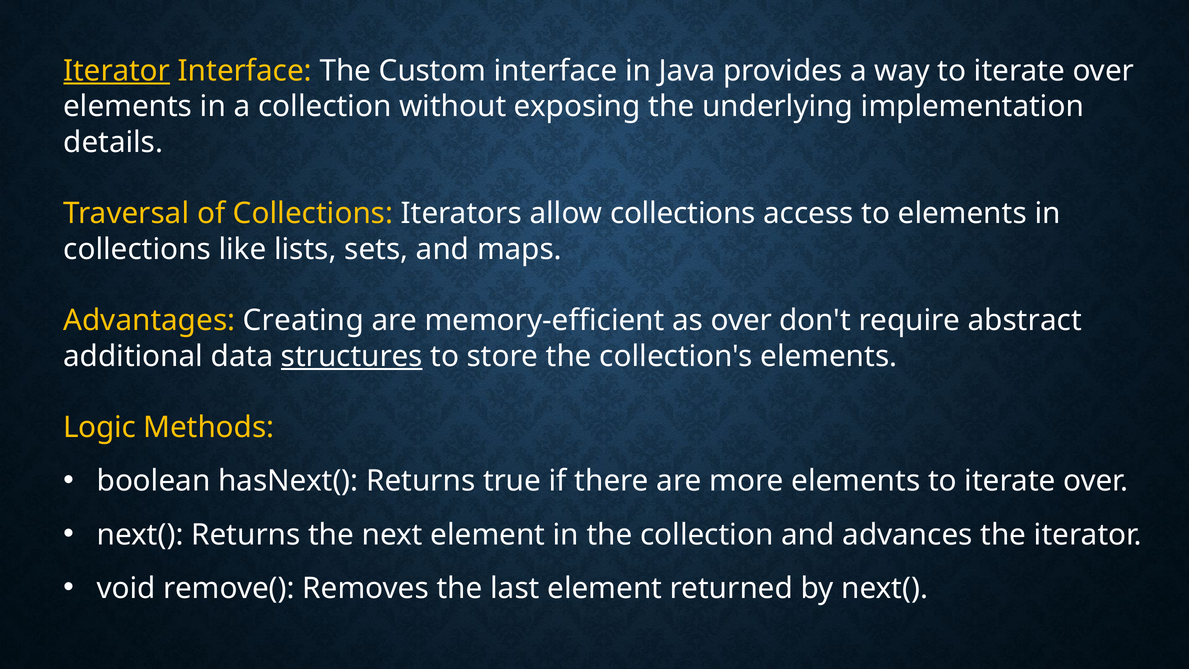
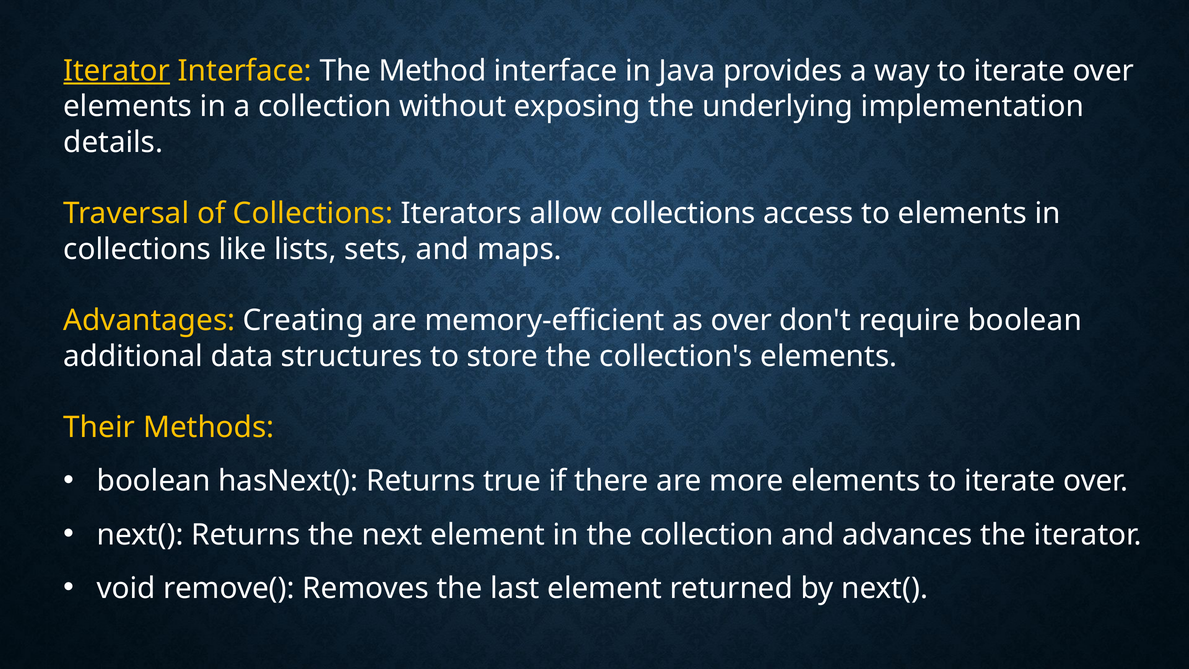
Custom: Custom -> Method (433, 71)
require abstract: abstract -> boolean (1025, 321)
structures underline: present -> none (352, 356)
Logic: Logic -> Their (99, 428)
